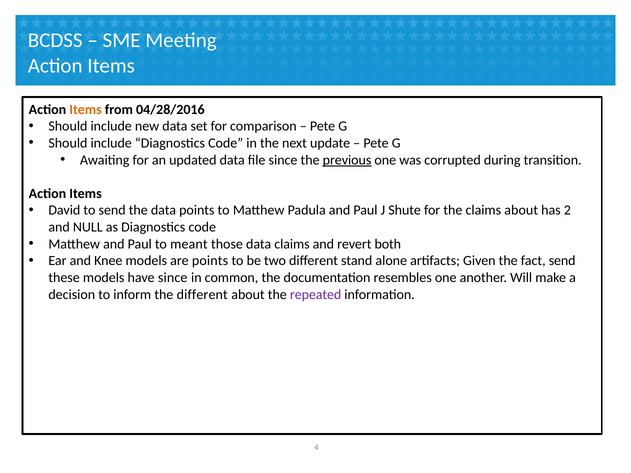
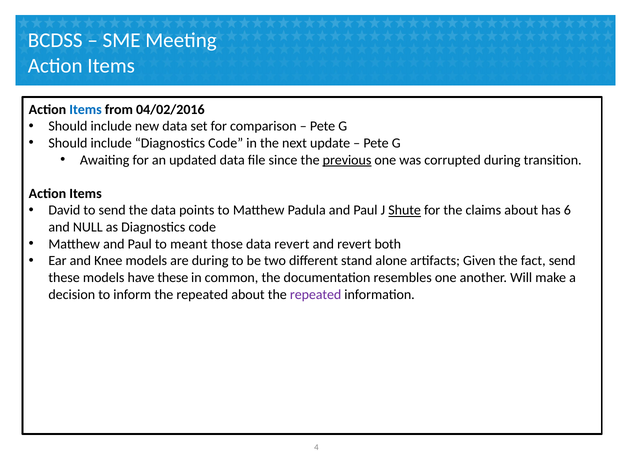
Items colour: orange -> blue (86, 110)
04/28/2016: 04/28/2016 -> 04/02/2016 (170, 110)
Shute underline: none -> present (405, 210)
2: 2 -> 6 (567, 210)
data claims: claims -> revert (292, 244)
are points: points -> during (210, 261)
have since: since -> these (173, 278)
inform the different: different -> repeated (202, 295)
